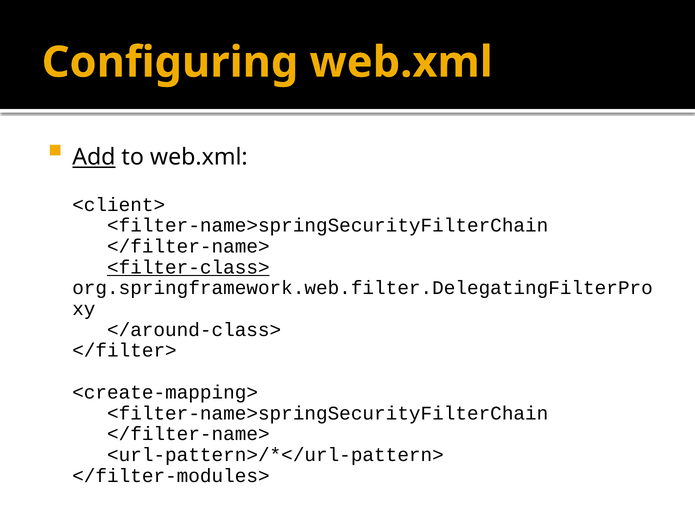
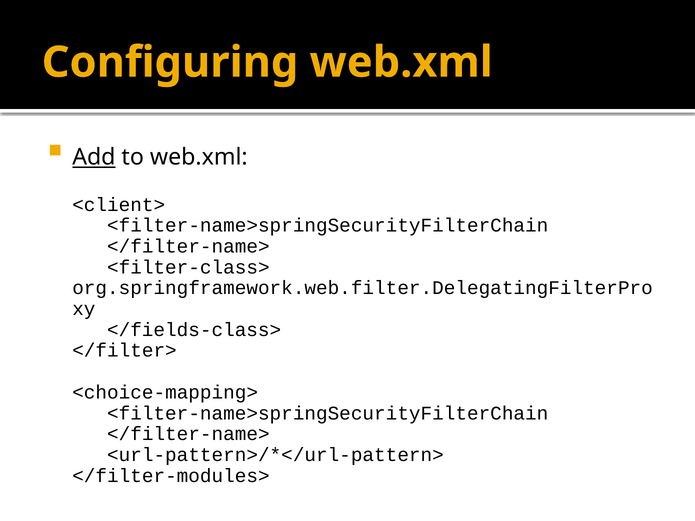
<filter-class> underline: present -> none (188, 267)
</around-class>: </around-class> -> </fields-class> (194, 330)
<create-mapping>: <create-mapping> -> <choice-mapping> (165, 392)
